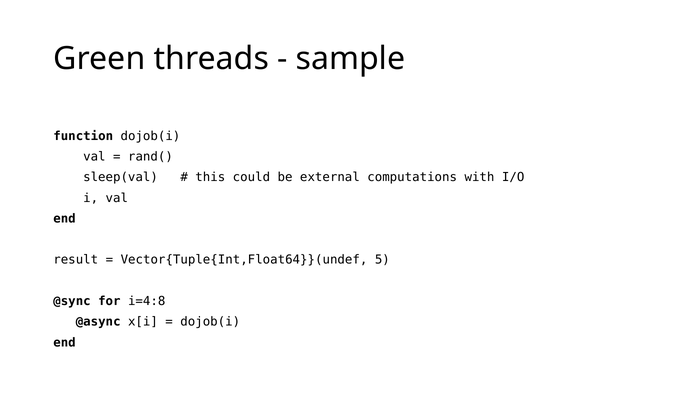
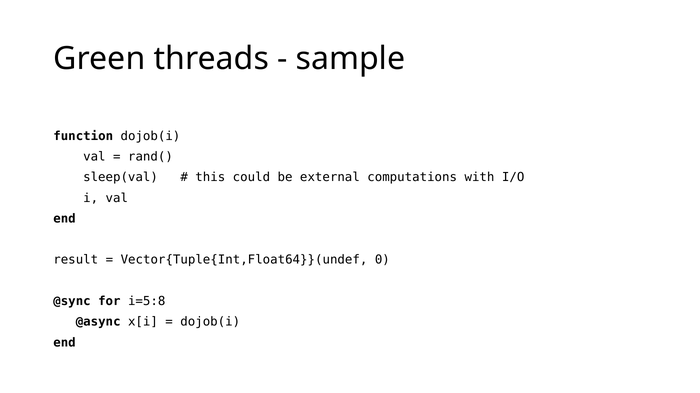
5: 5 -> 0 (382, 260)
i=4:8: i=4:8 -> i=5:8 (147, 302)
